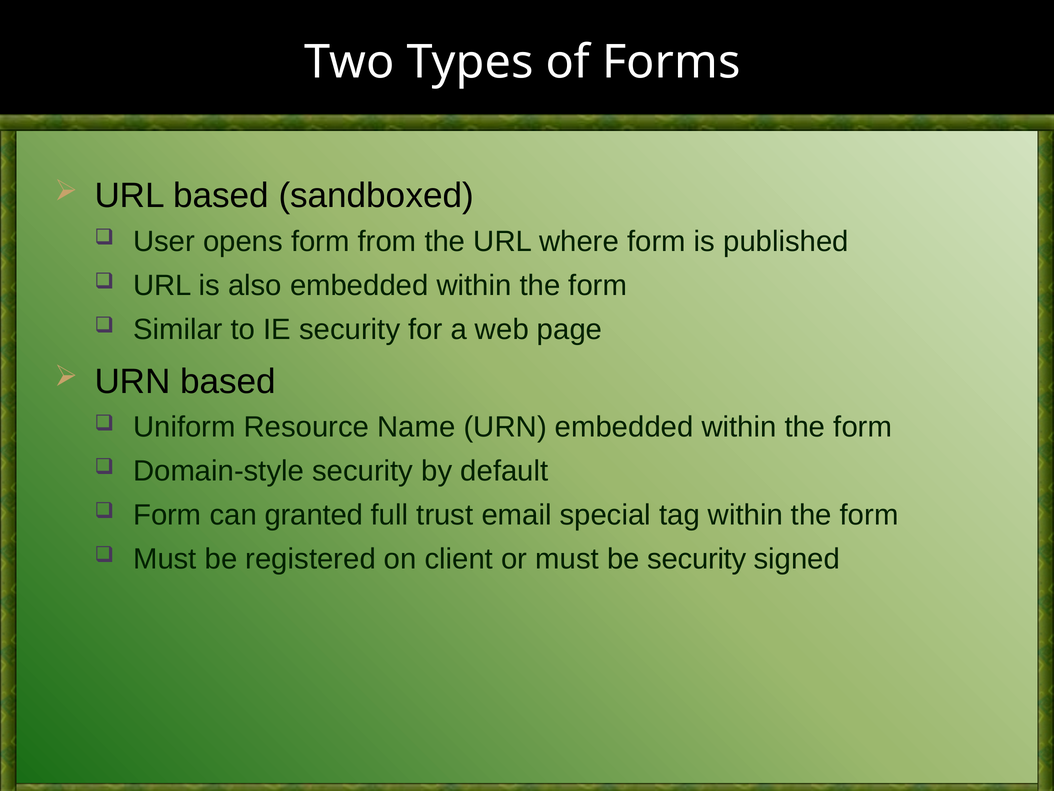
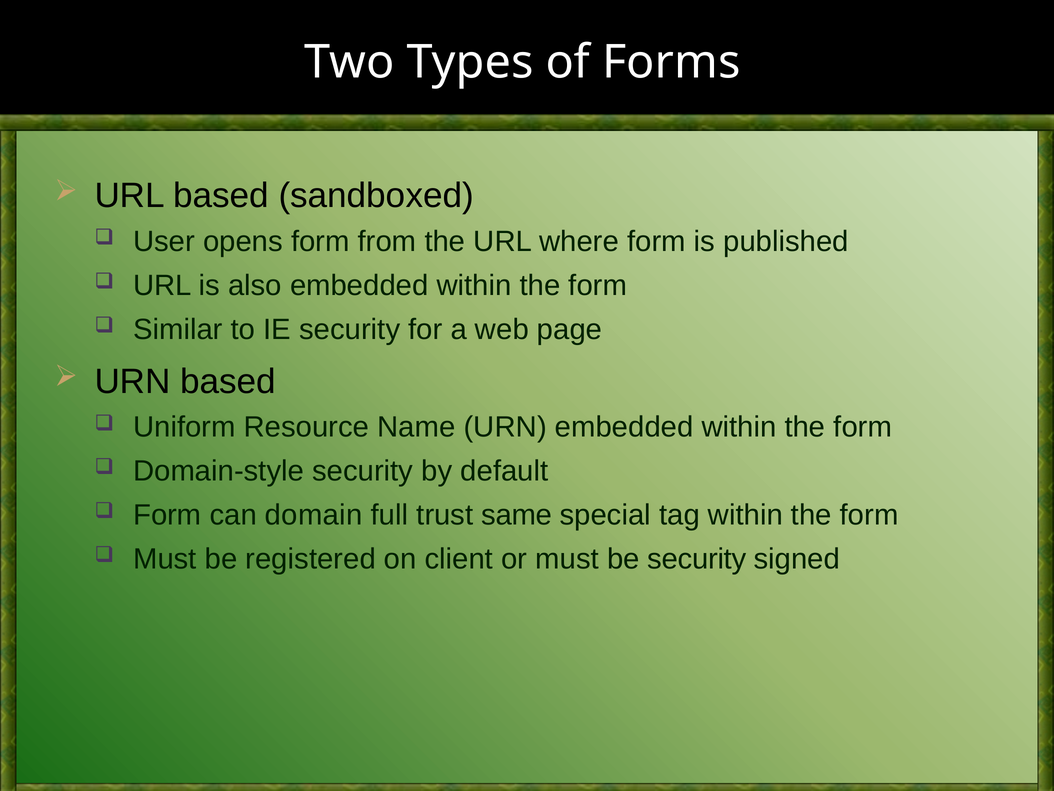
granted: granted -> domain (314, 515)
email: email -> same (517, 515)
